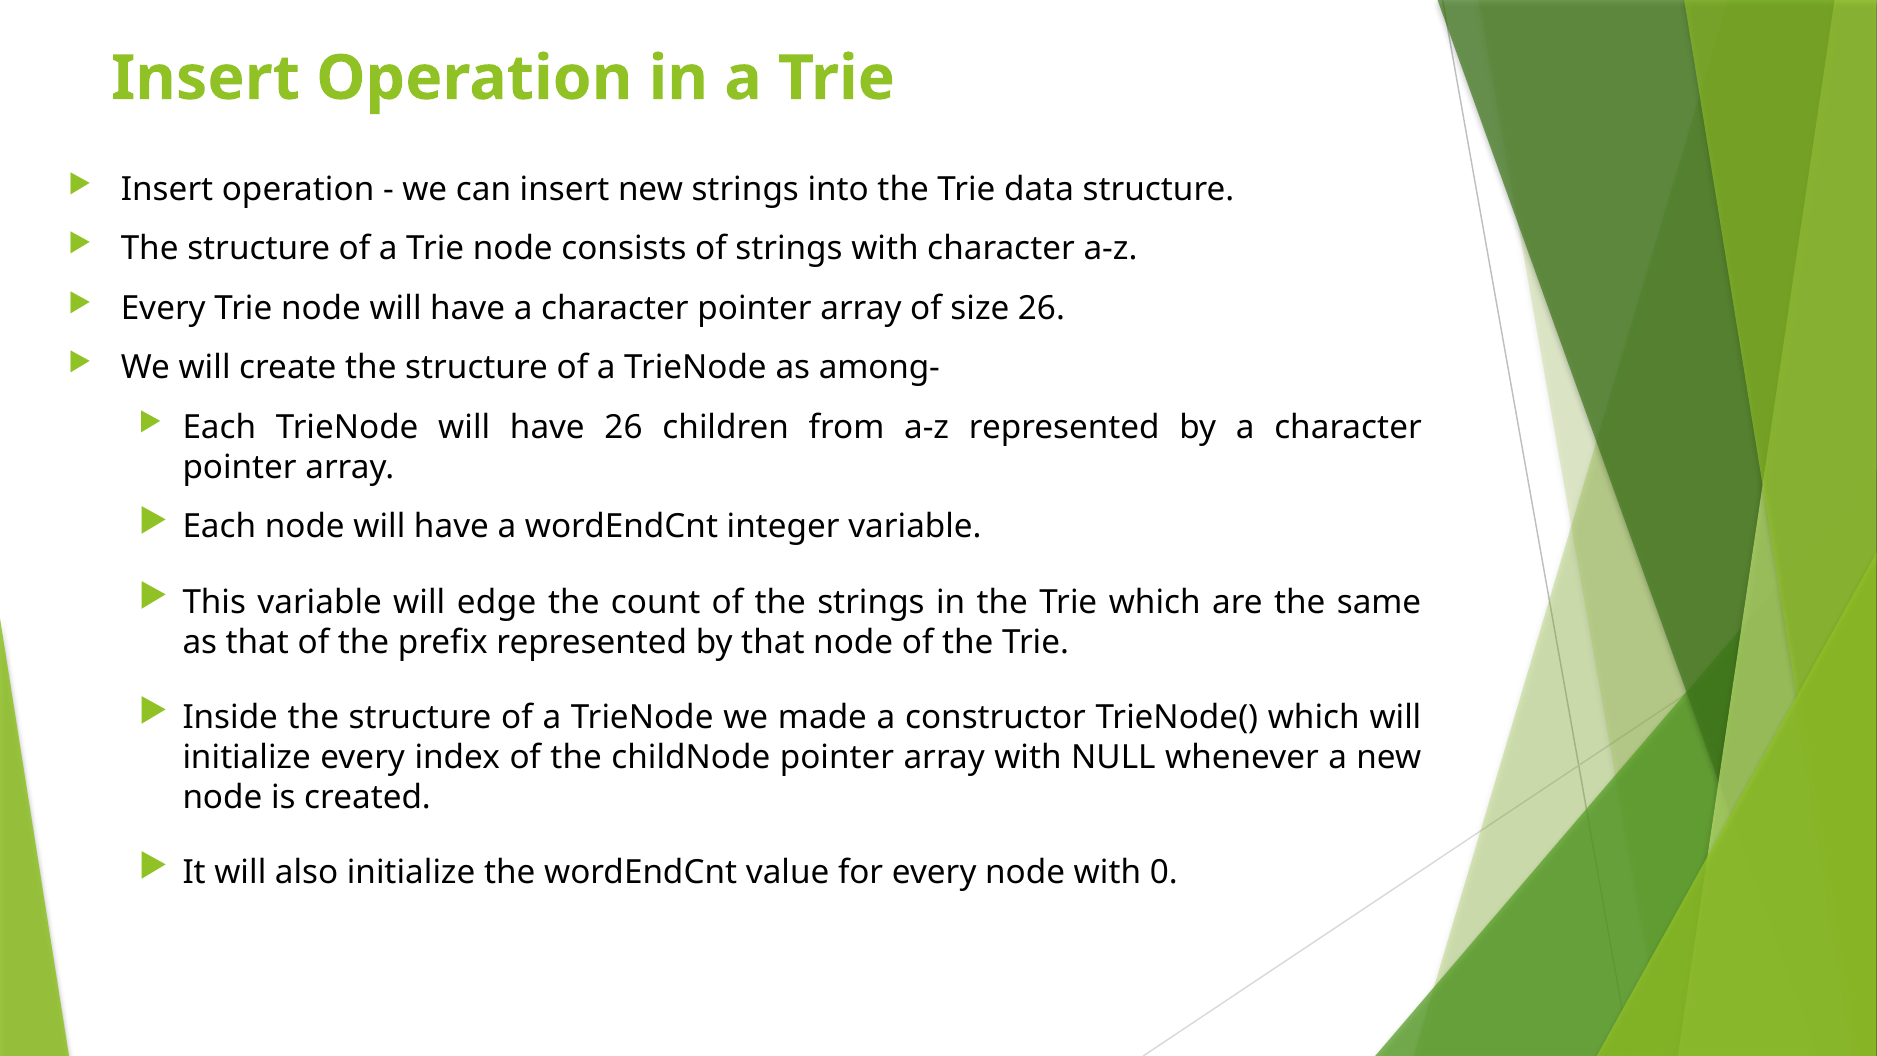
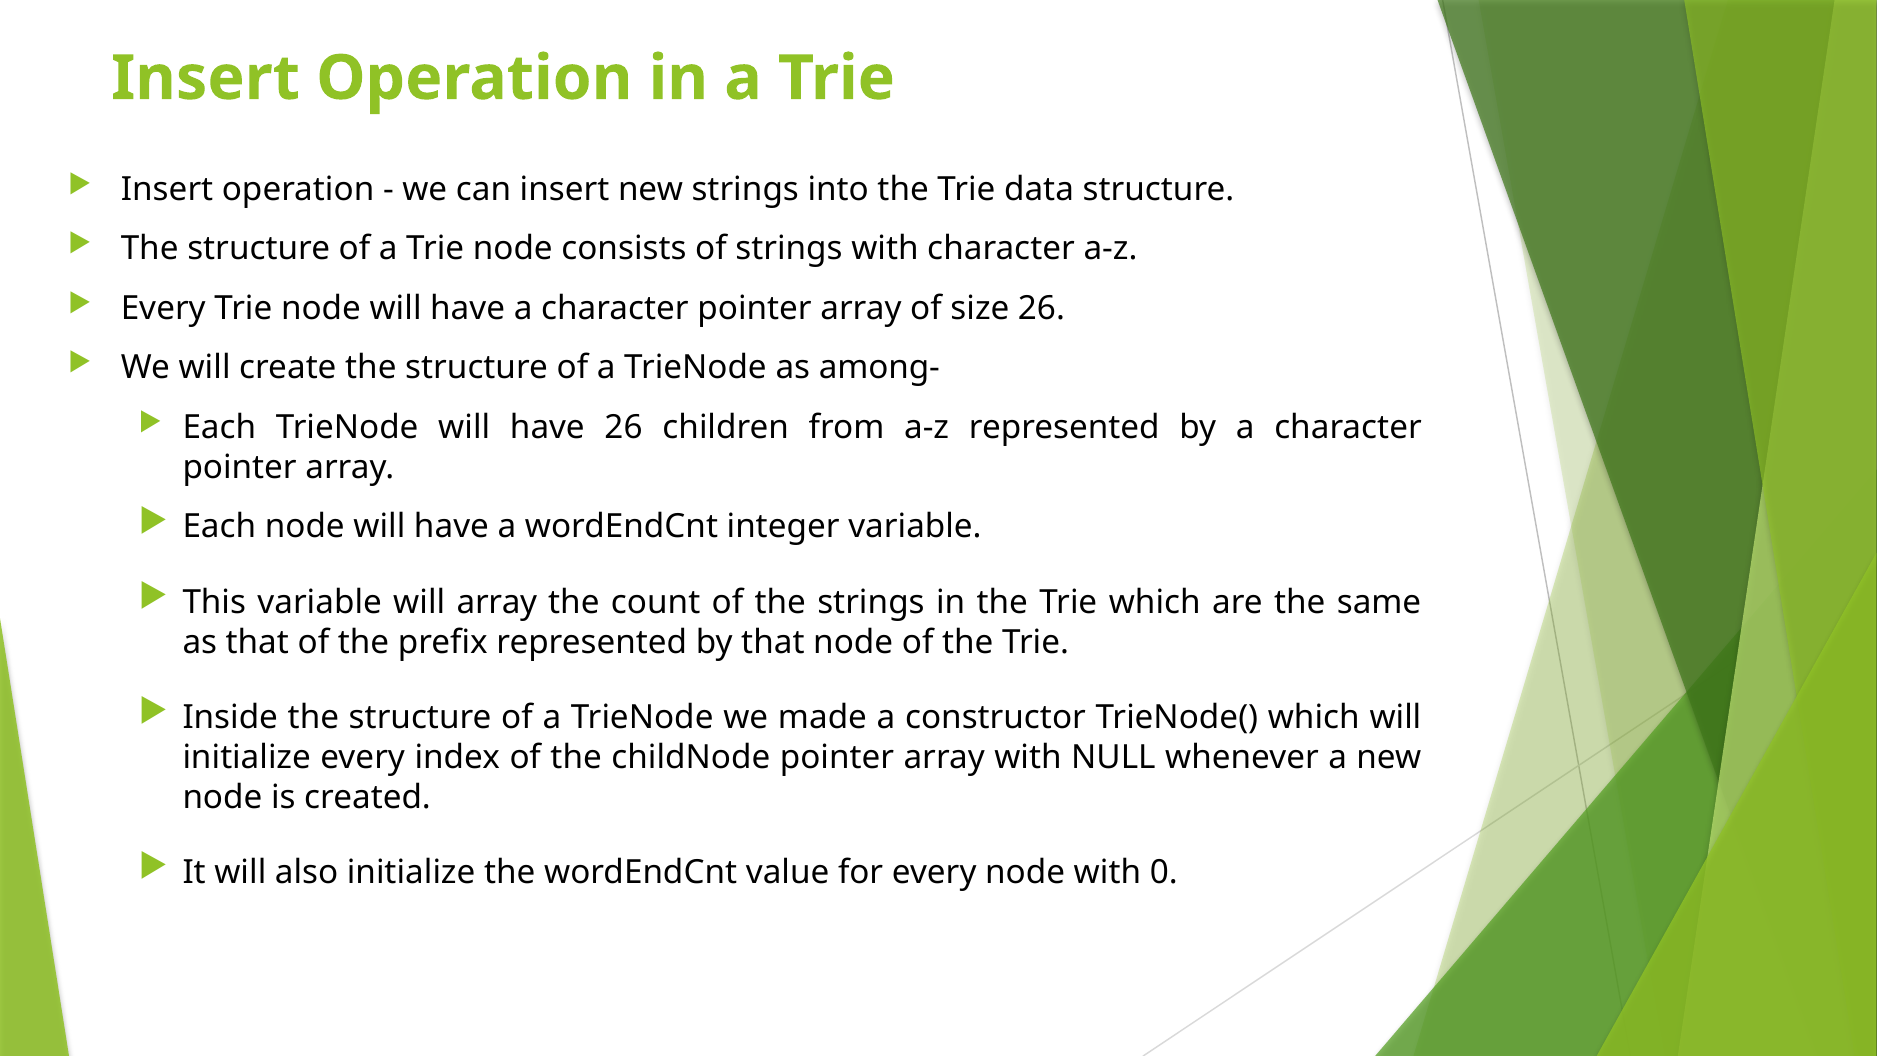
will edge: edge -> array (497, 602)
